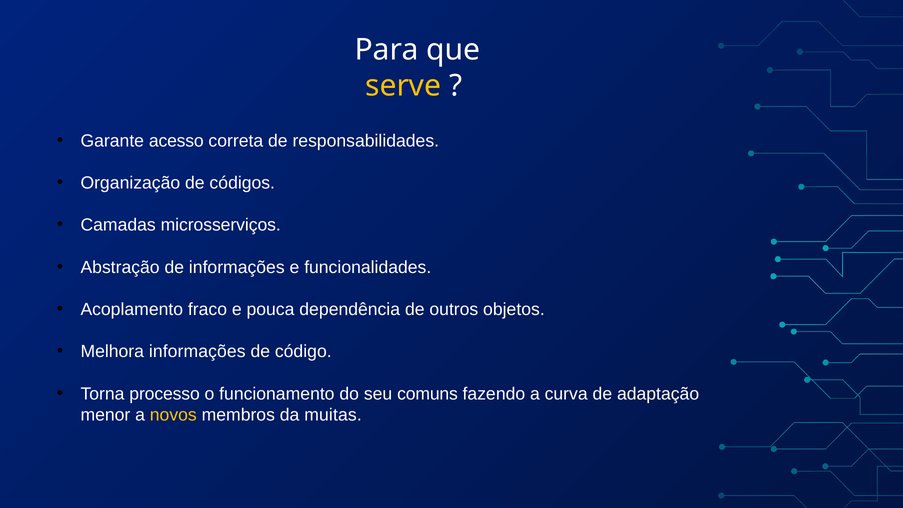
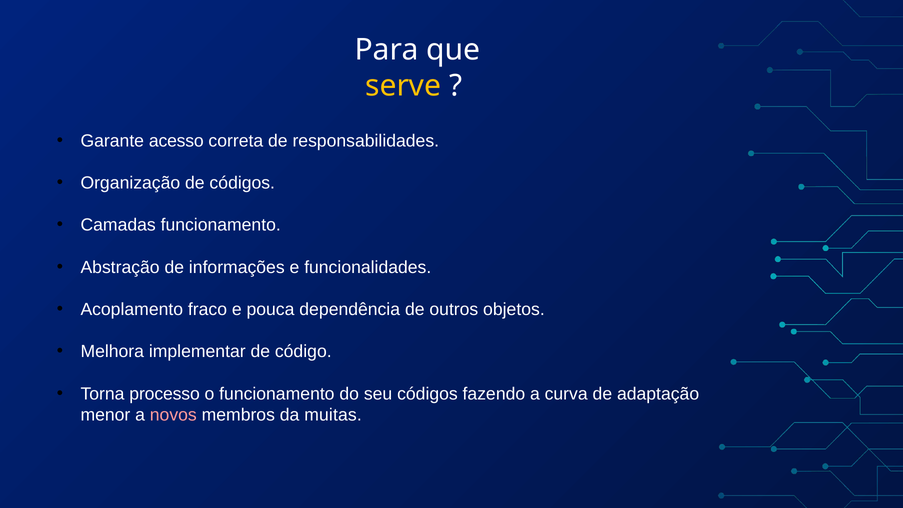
Camadas microsserviços: microsserviços -> funcionamento (221, 225)
Melhora informações: informações -> implementar (197, 352)
seu comuns: comuns -> códigos (427, 394)
novos colour: yellow -> pink (173, 415)
